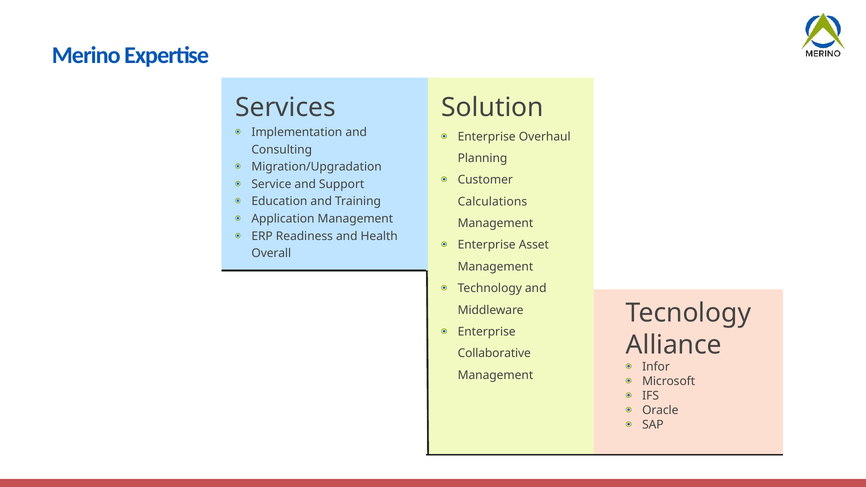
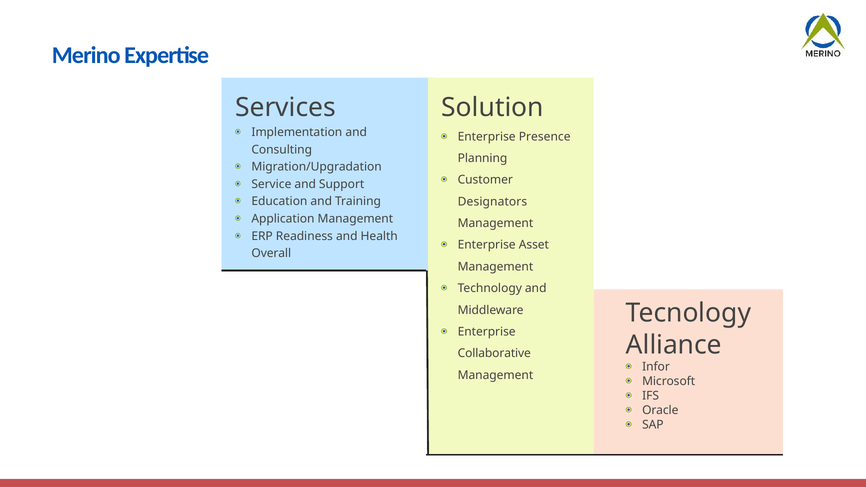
Overhaul: Overhaul -> Presence (545, 137)
Calculations: Calculations -> Designators (492, 202)
